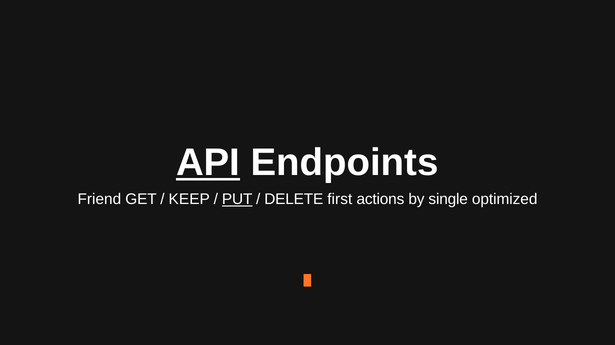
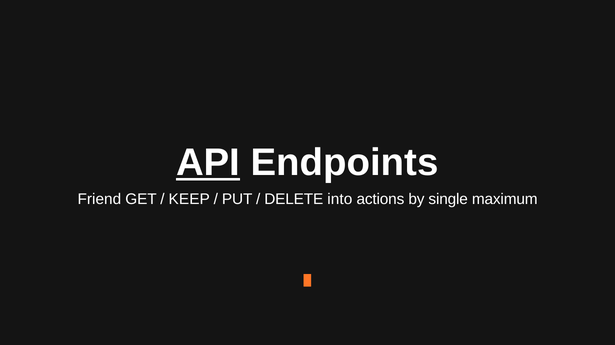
PUT underline: present -> none (237, 199)
first: first -> into (340, 199)
optimized: optimized -> maximum (505, 199)
